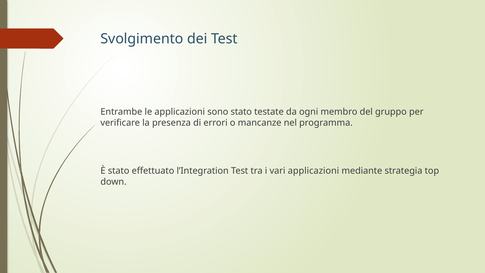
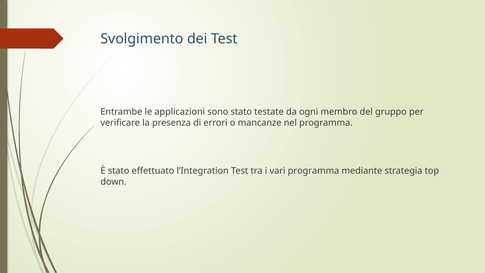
vari applicazioni: applicazioni -> programma (314, 171)
